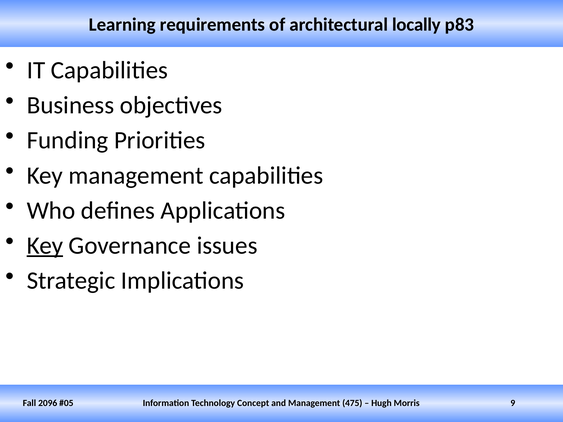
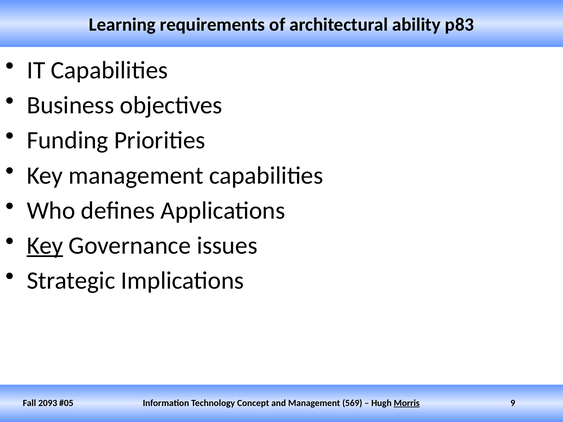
locally: locally -> ability (416, 25)
2096: 2096 -> 2093 (48, 403)
475: 475 -> 569 (352, 403)
Morris underline: none -> present (407, 403)
